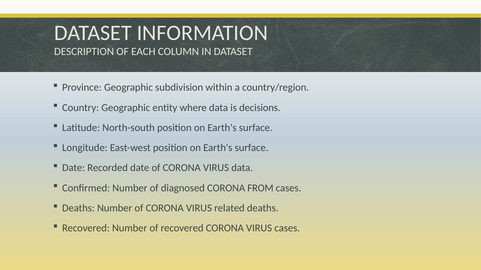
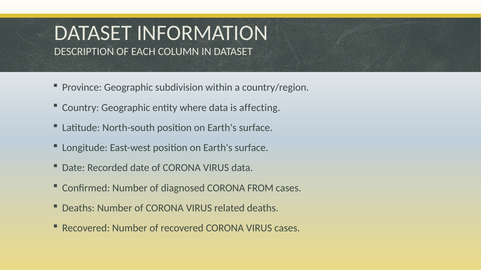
decisions: decisions -> affecting (260, 108)
